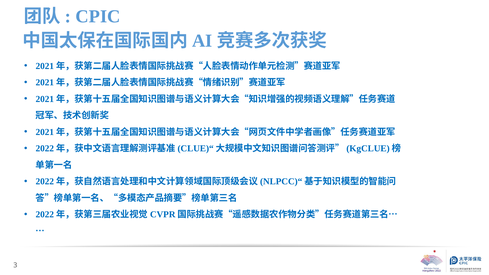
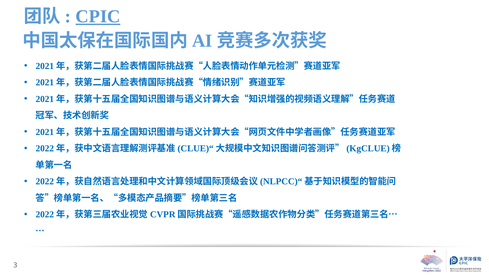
CPIC underline: none -> present (98, 16)
